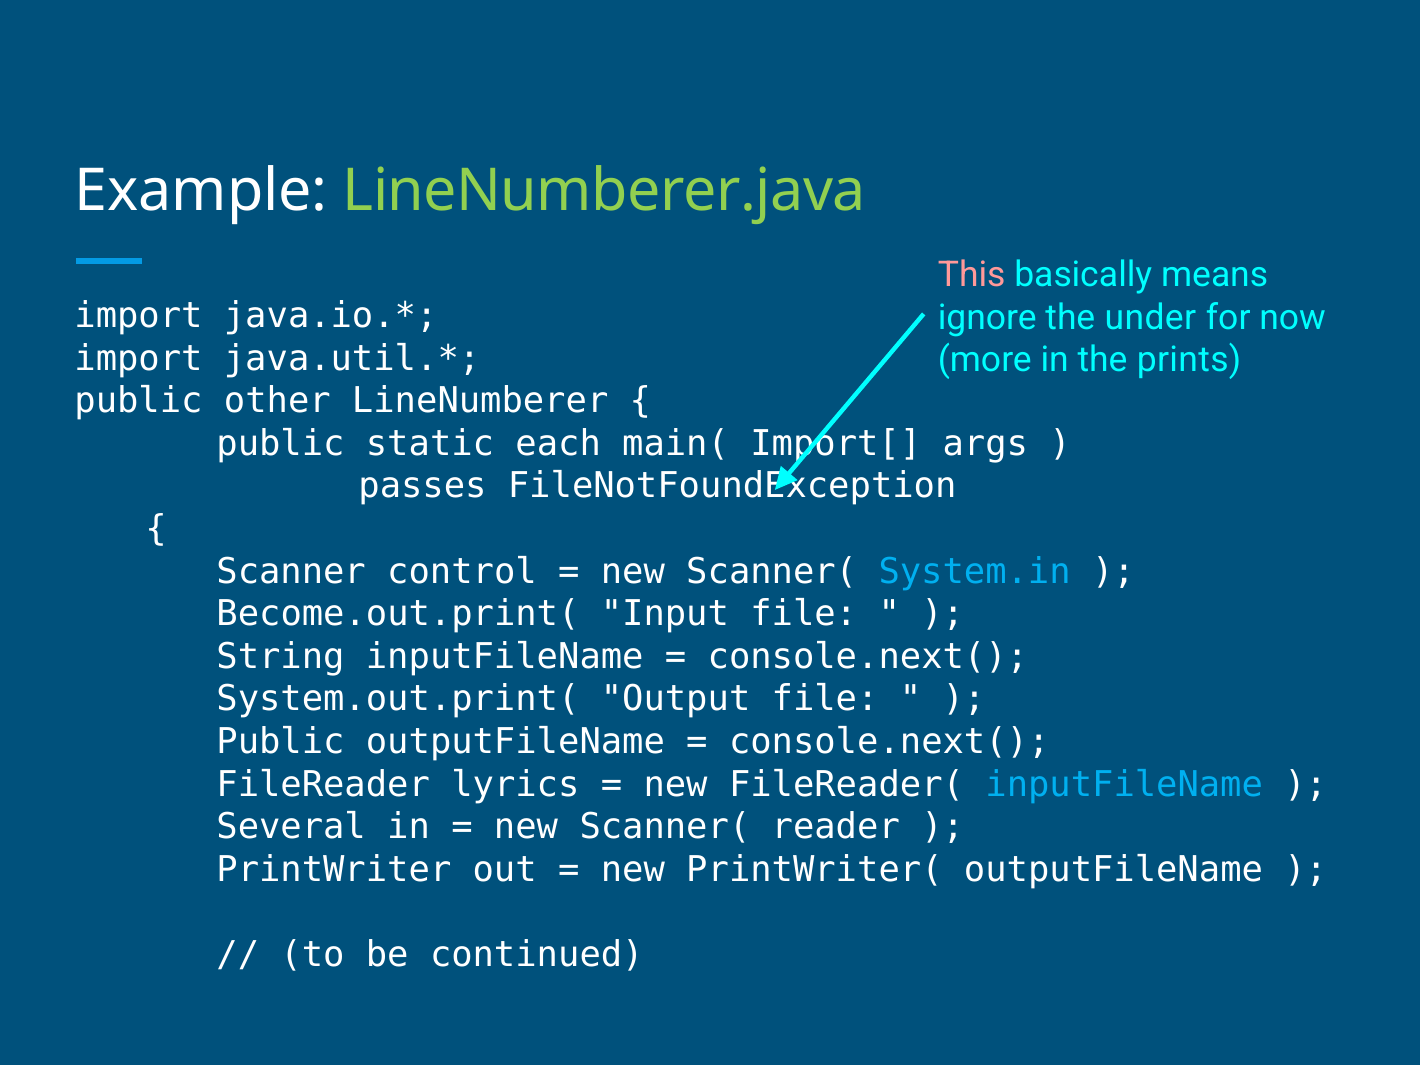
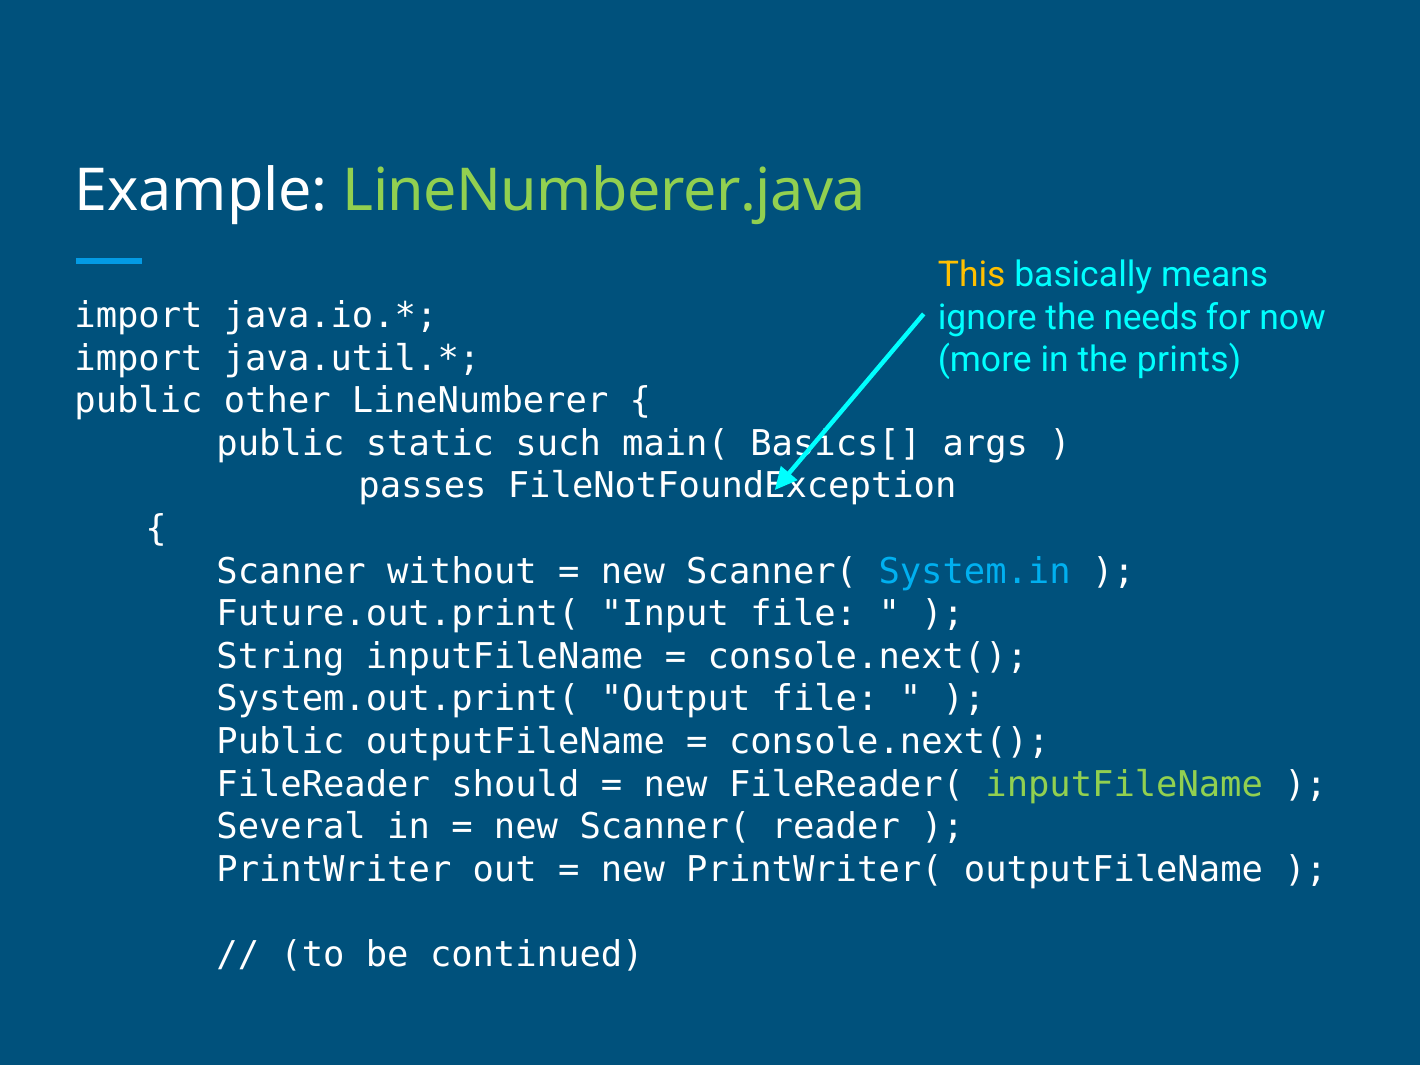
This colour: pink -> yellow (972, 275)
under: under -> needs (1151, 317)
each: each -> such (558, 444)
Import[: Import[ -> Basics[ (836, 444)
control: control -> without (462, 571)
Become.out.print(: Become.out.print( -> Future.out.print( (398, 614)
lyrics: lyrics -> should (515, 784)
inputFileName colour: light blue -> light green (1124, 784)
